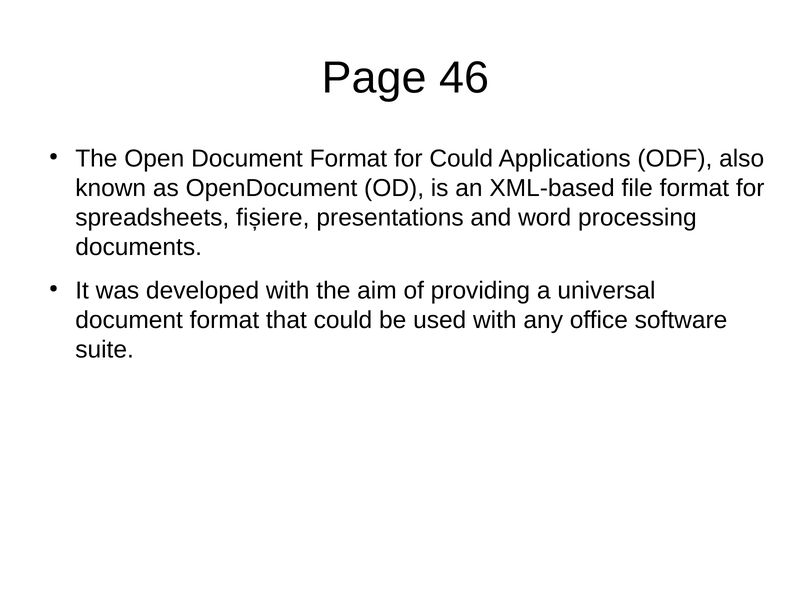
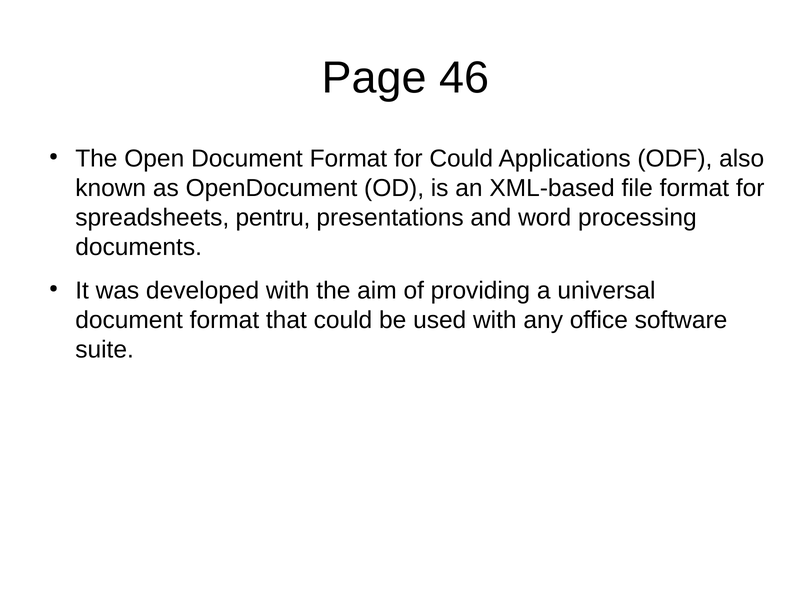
fișiere: fișiere -> pentru (273, 218)
